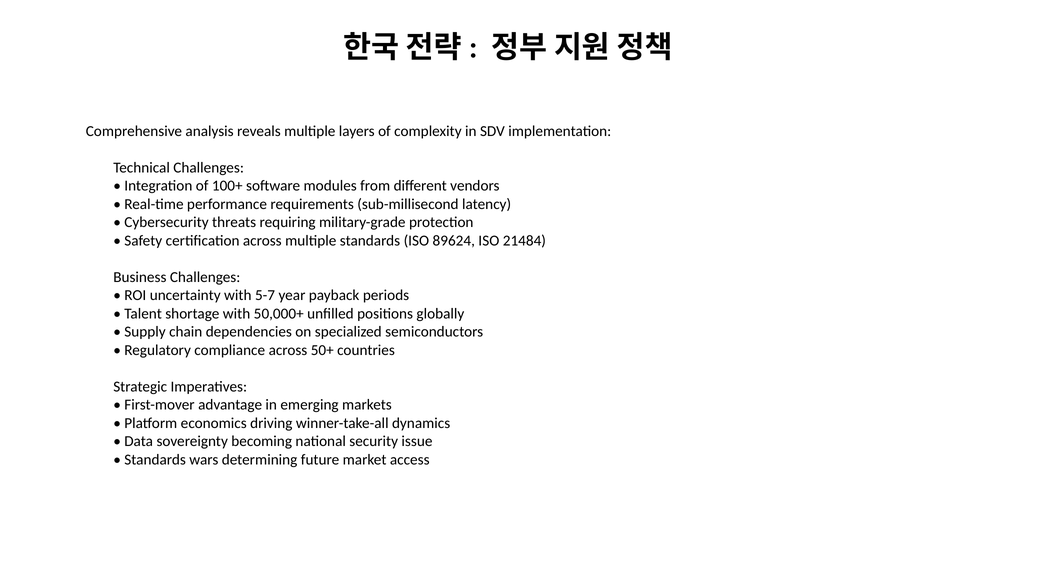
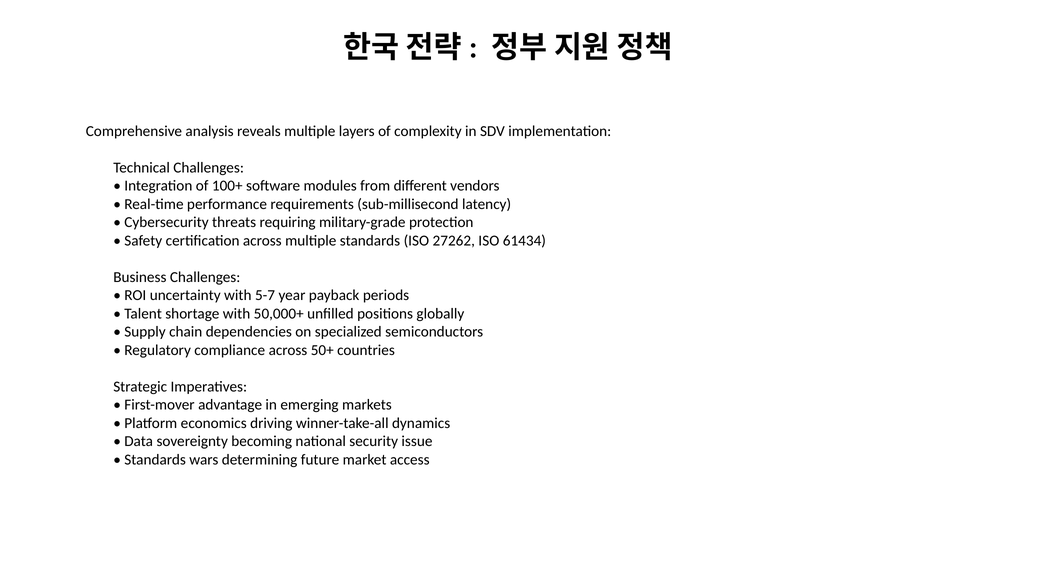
89624: 89624 -> 27262 (454, 241)
21484: 21484 -> 61434 (524, 241)
